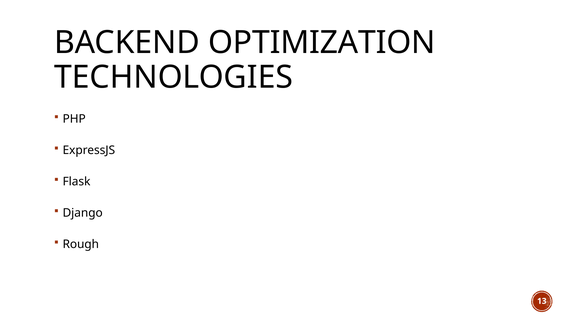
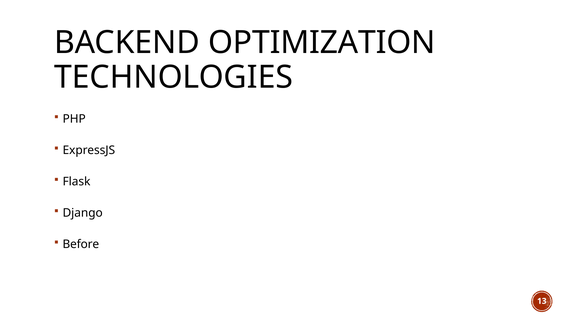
Rough: Rough -> Before (81, 244)
